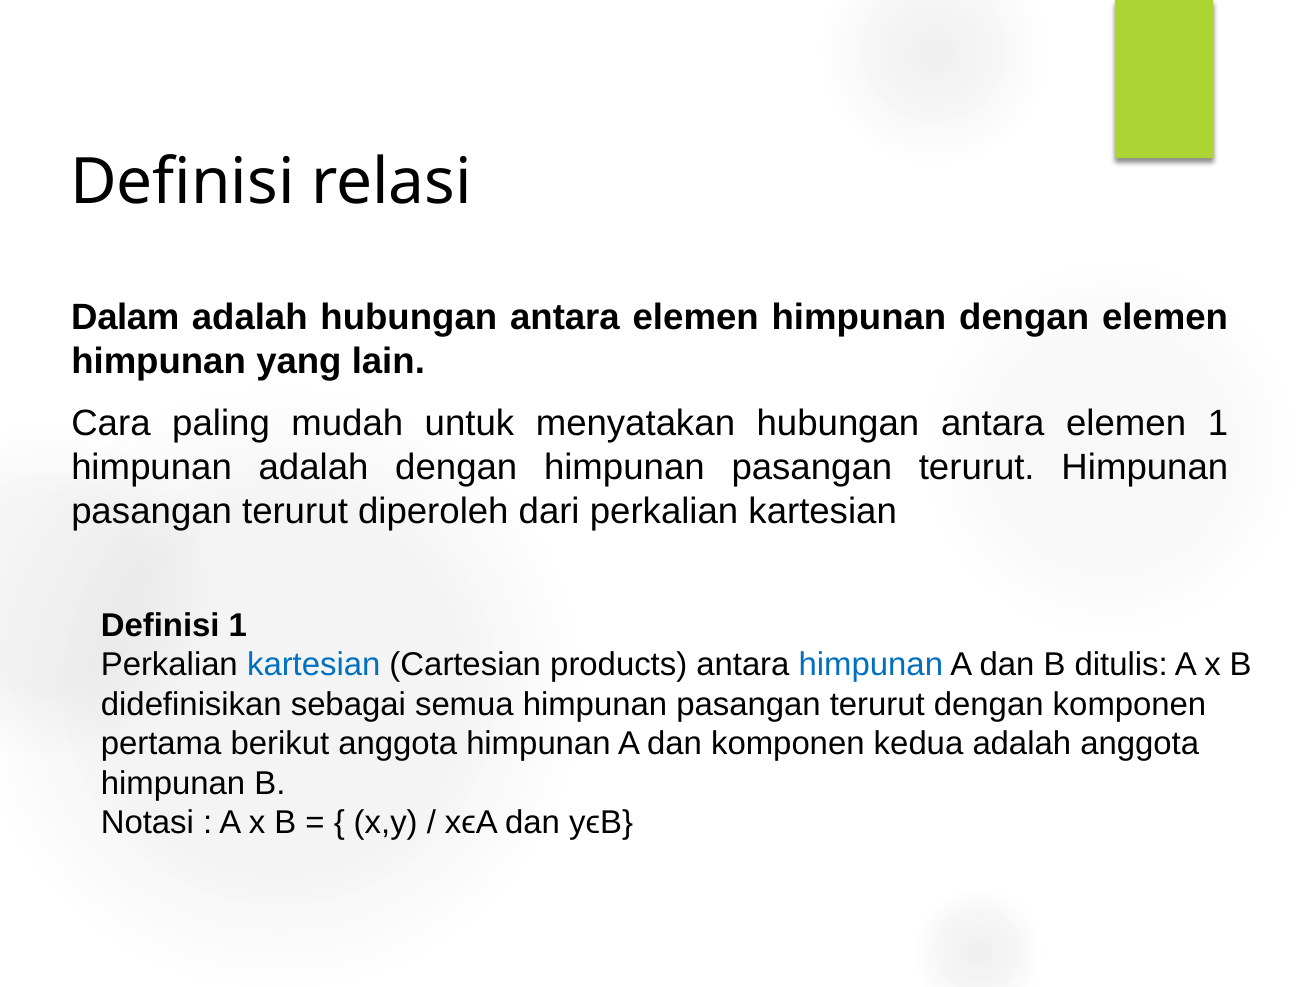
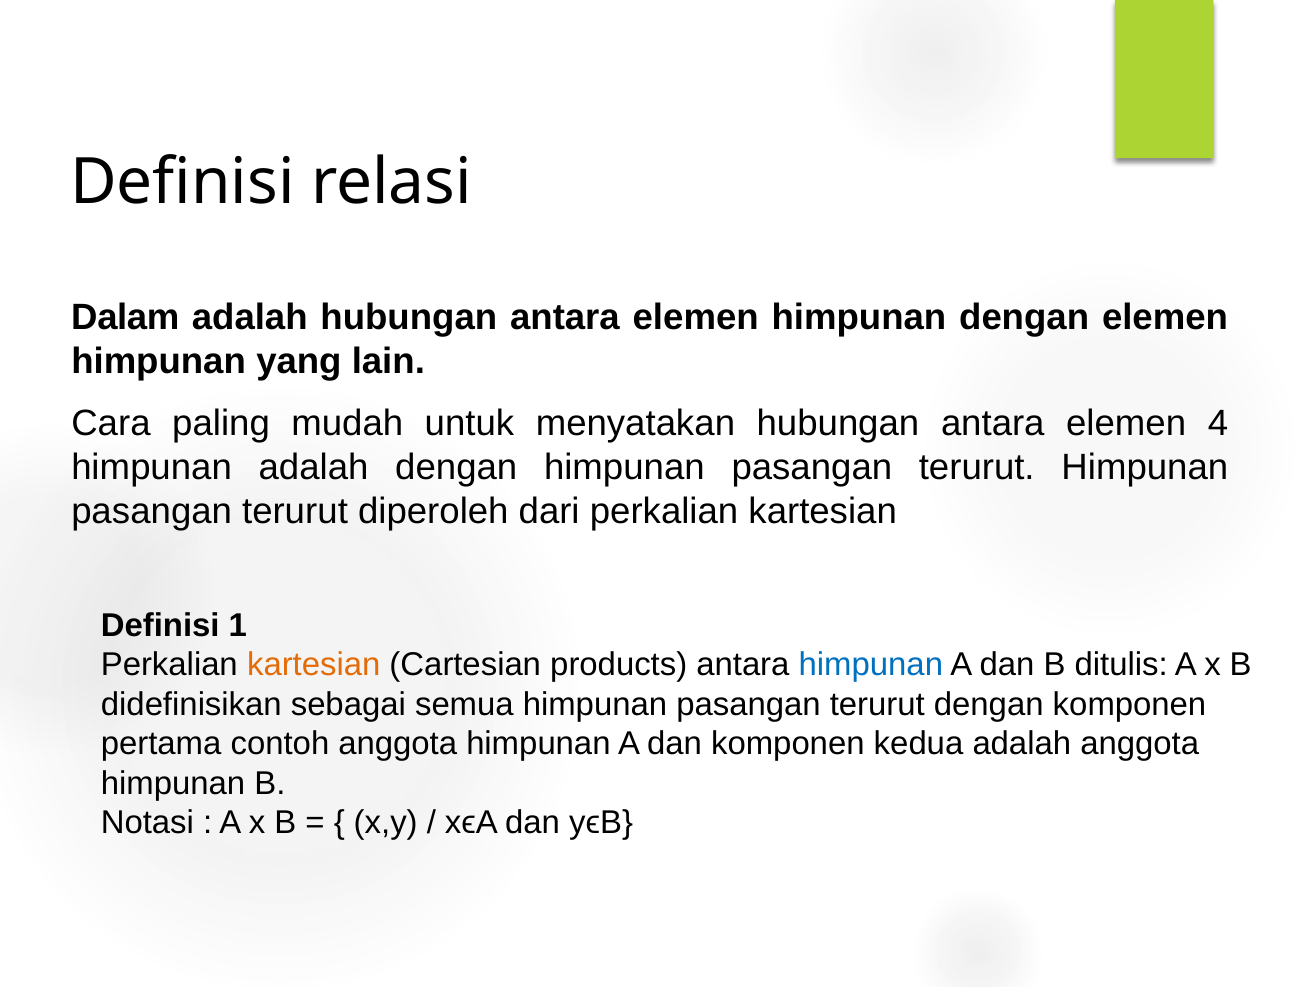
elemen 1: 1 -> 4 (1218, 424)
kartesian colour: blue -> orange (314, 665)
berikut: berikut -> contoh (280, 744)
